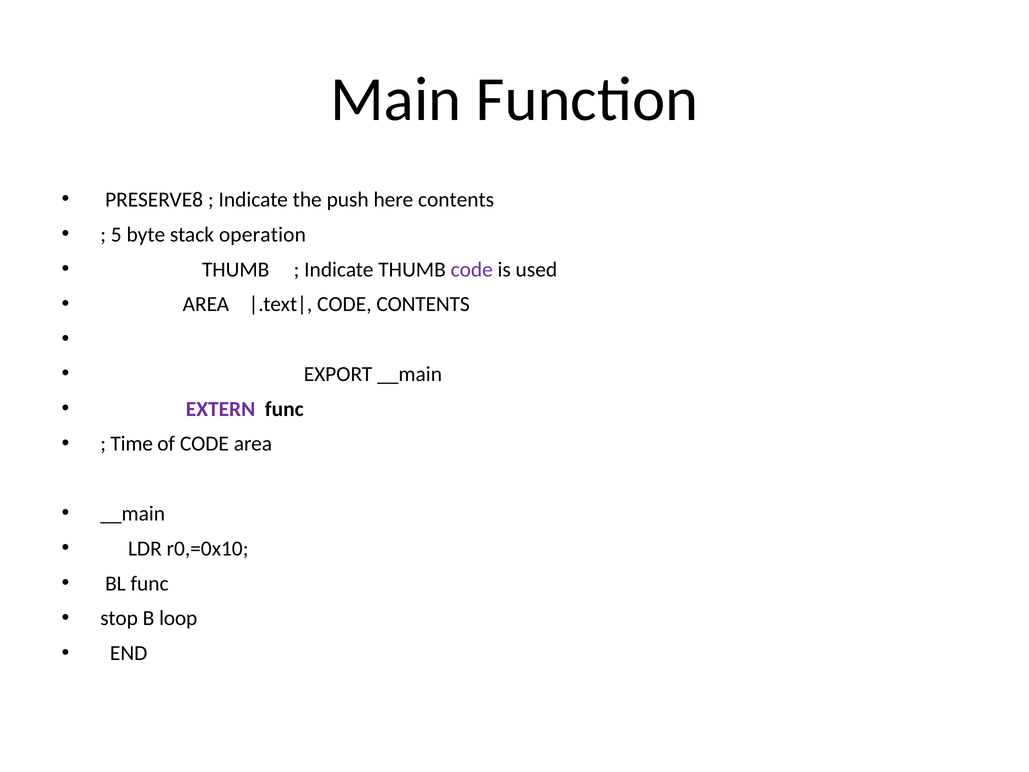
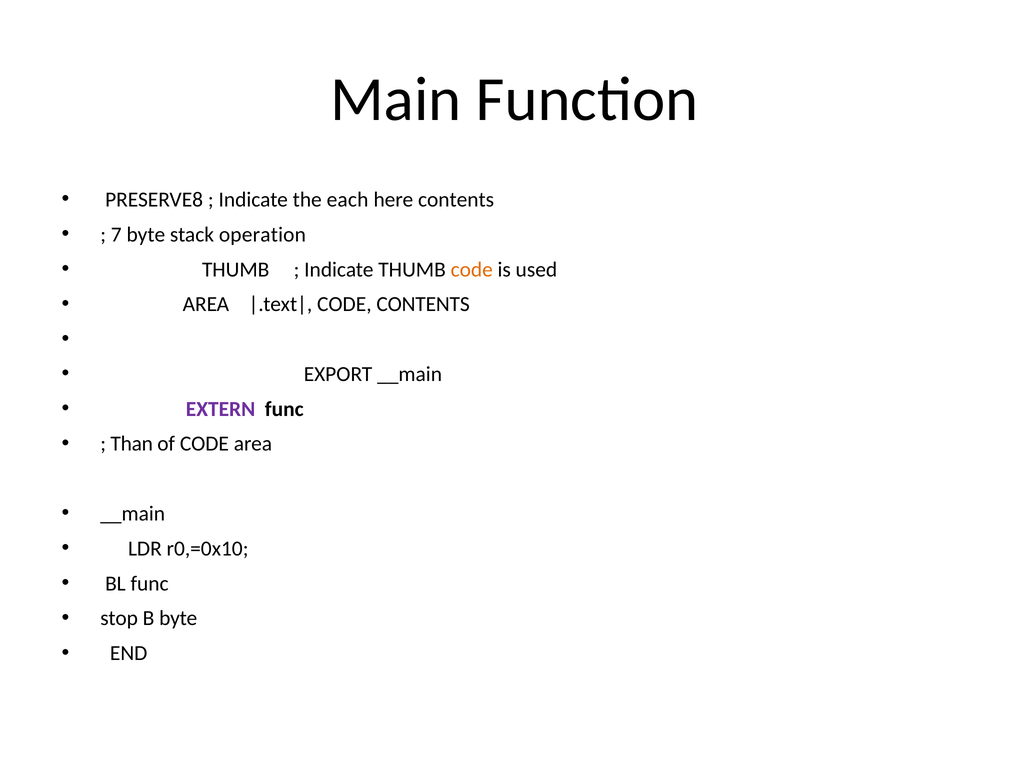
push: push -> each (348, 200)
5: 5 -> 7 (116, 234)
code colour: purple -> orange (472, 269)
Time: Time -> Than (132, 444)
B loop: loop -> byte (178, 618)
